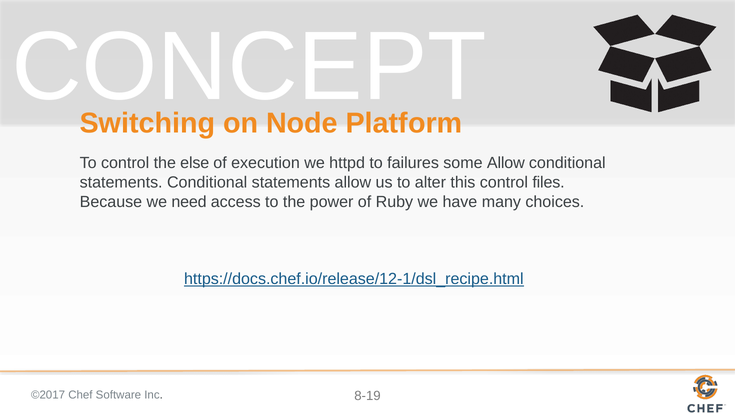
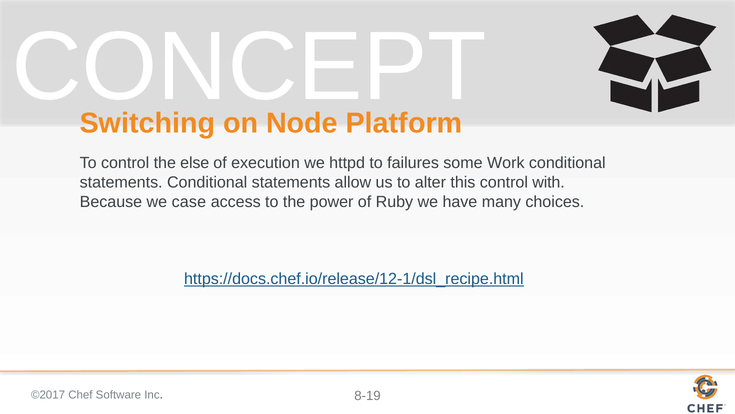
some Allow: Allow -> Work (506, 163)
files: files -> with (549, 182)
need: need -> case (189, 201)
